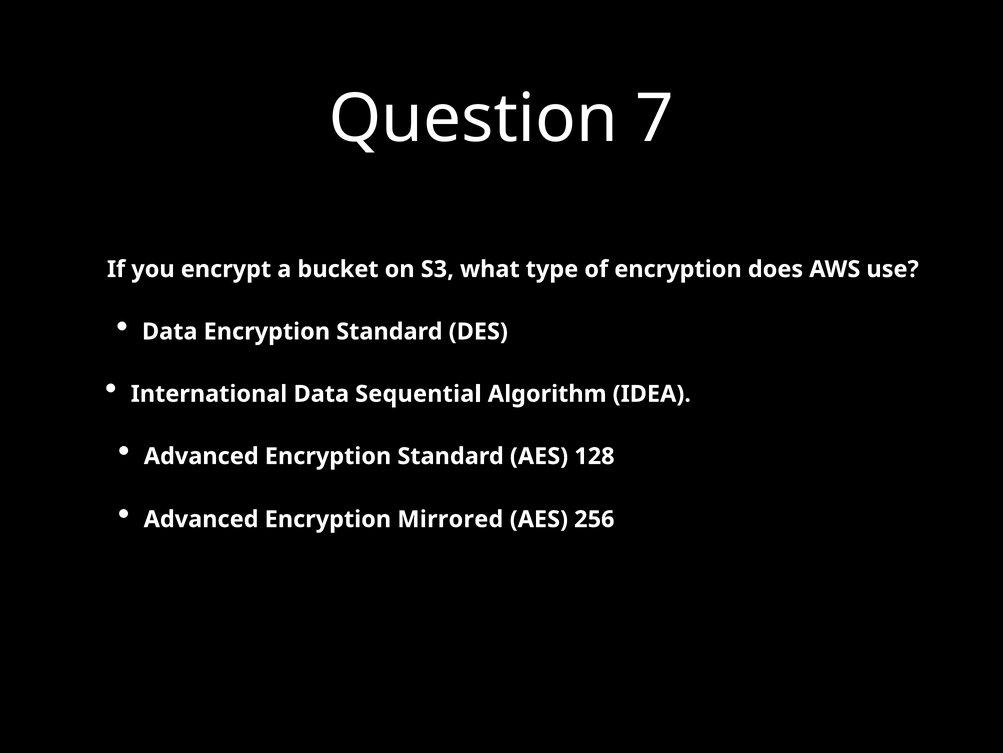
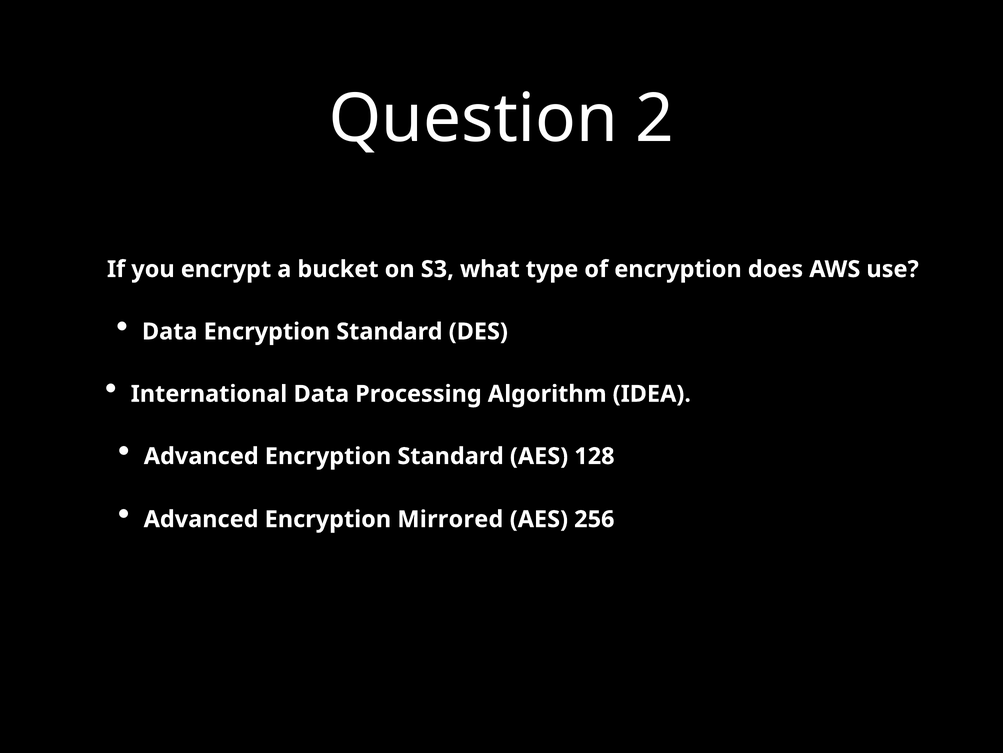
7: 7 -> 2 (655, 119)
Sequential: Sequential -> Processing (418, 394)
